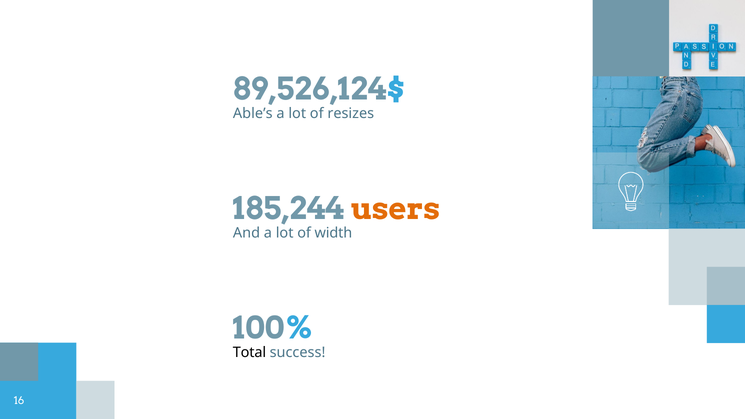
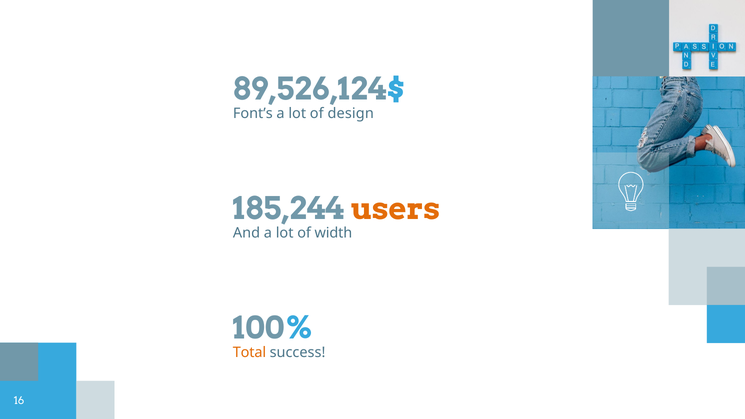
Able’s: Able’s -> Font’s (253, 114)
resizes: resizes -> design (351, 114)
Total colour: black -> orange (249, 353)
